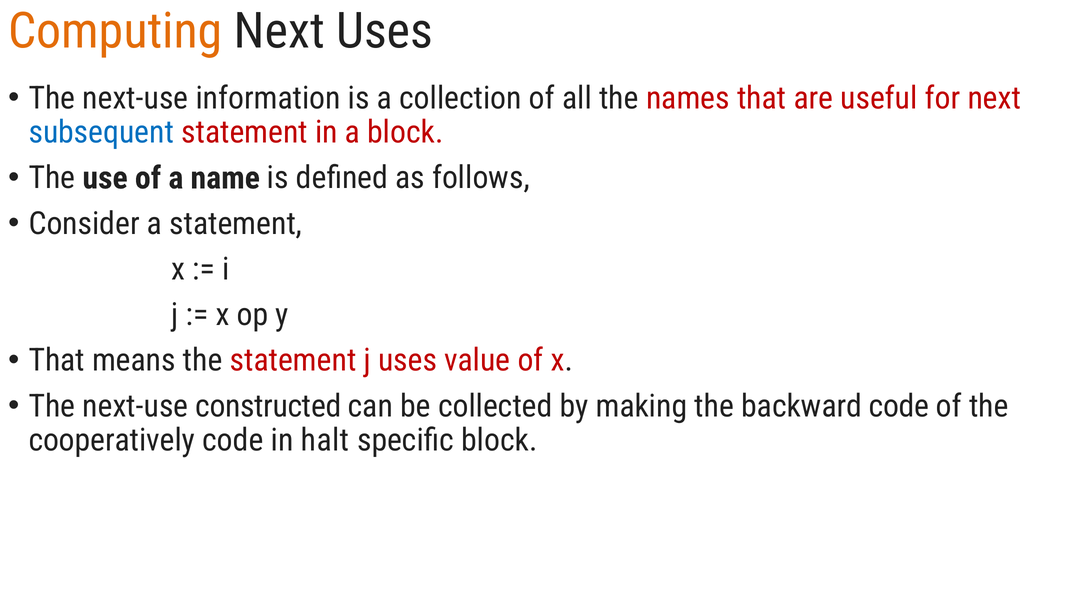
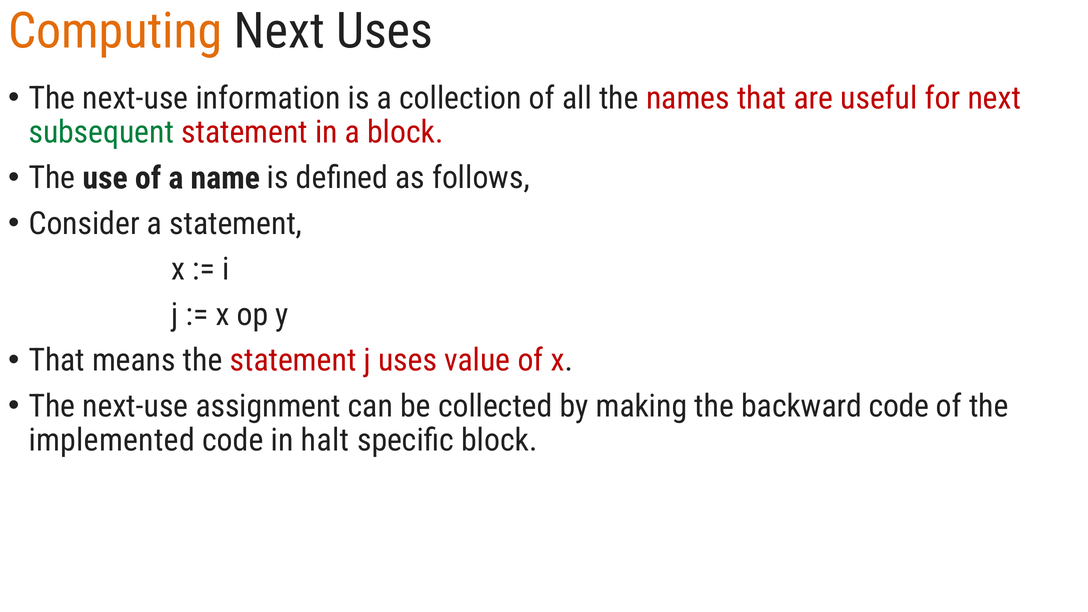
subsequent colour: blue -> green (101, 132)
constructed: constructed -> assignment (268, 406)
cooperatively: cooperatively -> implemented (112, 440)
